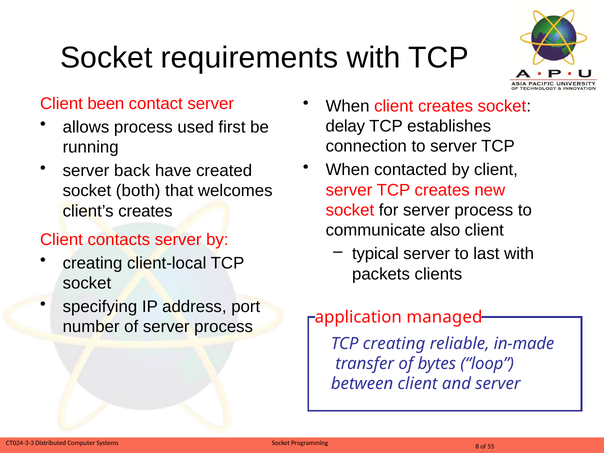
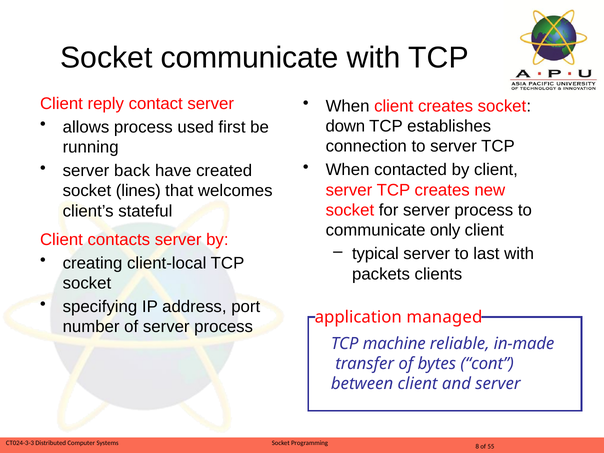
Socket requirements: requirements -> communicate (250, 58)
been: been -> reply (106, 104)
delay: delay -> down (345, 126)
both: both -> lines (138, 191)
client’s creates: creates -> stateful (145, 211)
also: also -> only (445, 230)
TCP creating: creating -> machine (394, 344)
loop: loop -> cont (487, 364)
